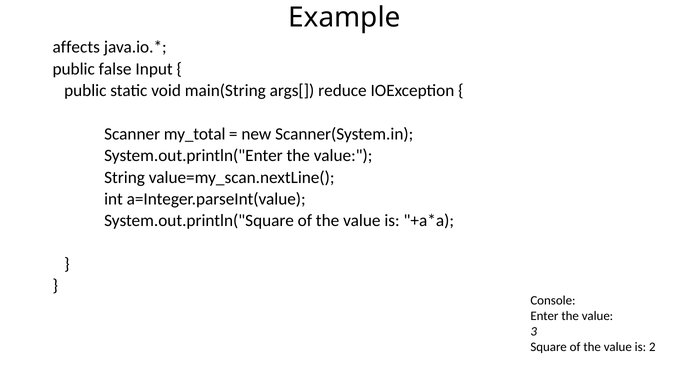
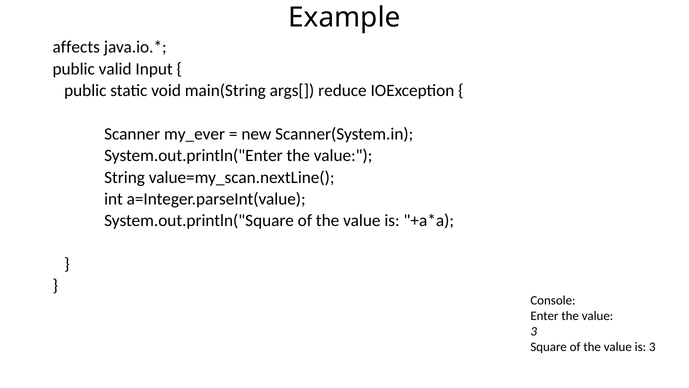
false: false -> valid (115, 69)
my_total: my_total -> my_ever (195, 134)
is 2: 2 -> 3 (652, 346)
